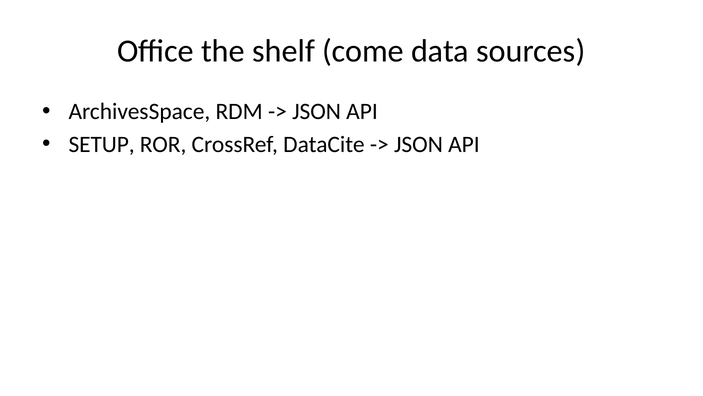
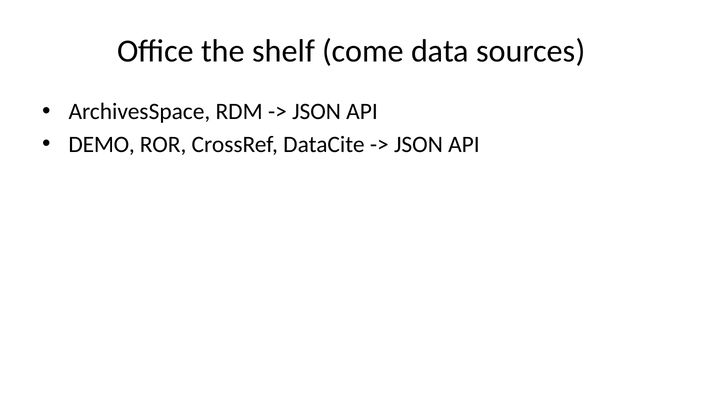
SETUP: SETUP -> DEMO (102, 144)
